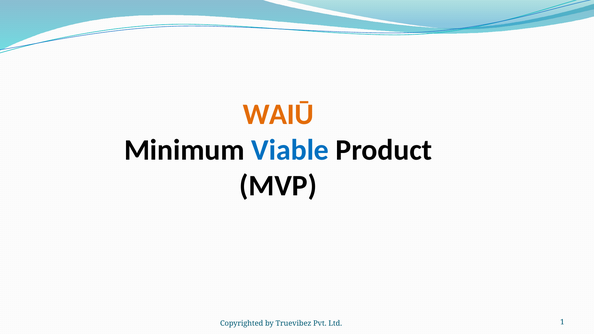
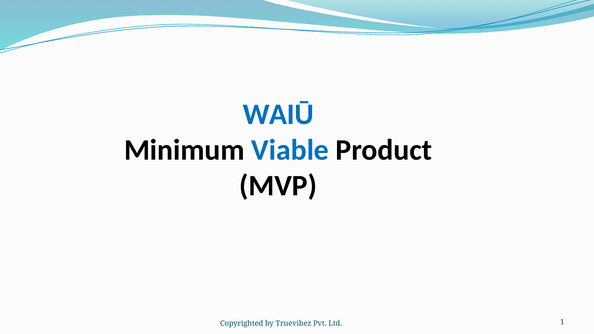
WAIŪ colour: orange -> blue (278, 114)
